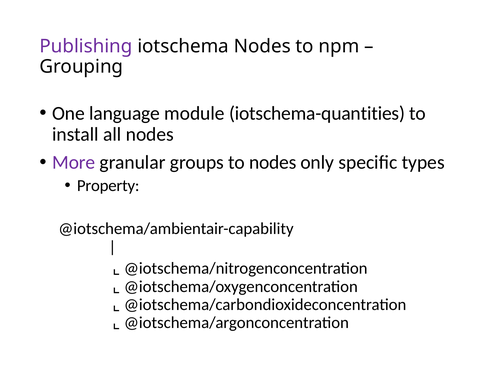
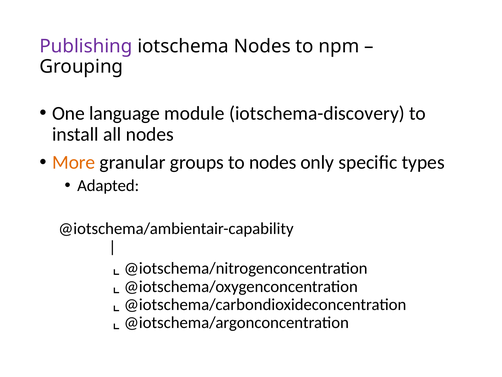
iotschema-quantities: iotschema-quantities -> iotschema-discovery (317, 113)
More colour: purple -> orange (74, 162)
Property: Property -> Adapted (108, 185)
